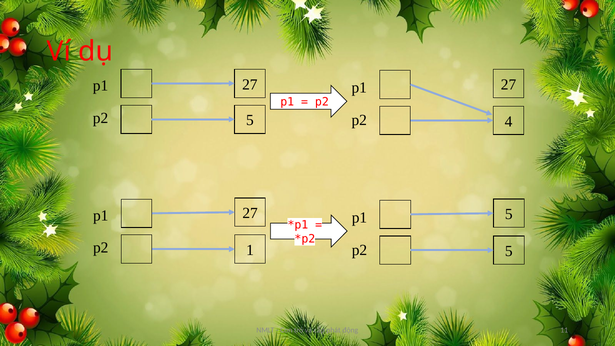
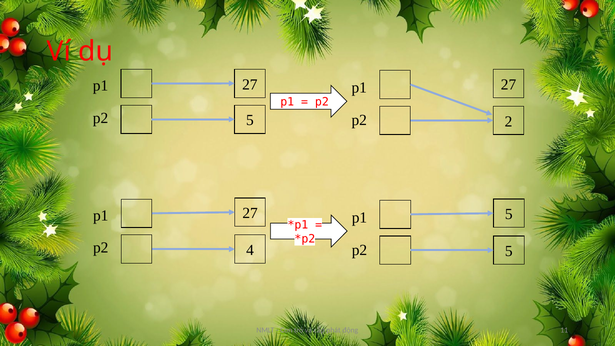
4: 4 -> 2 (509, 121)
1: 1 -> 4 (250, 250)
